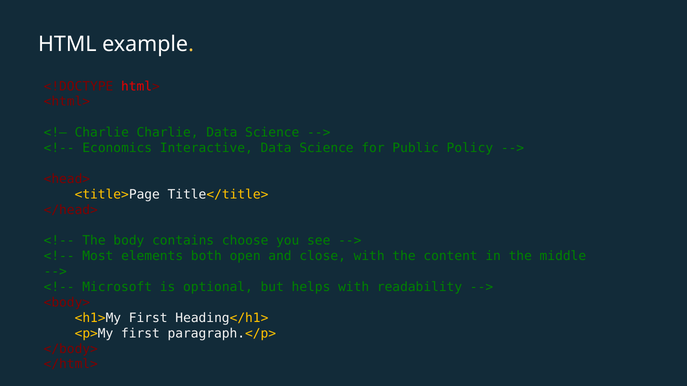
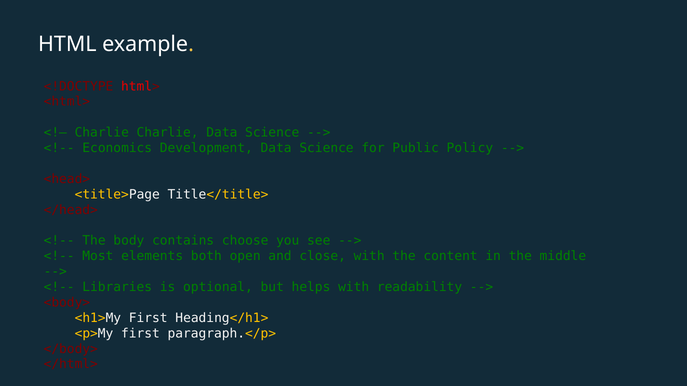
Interactive: Interactive -> Development (206, 148)
Microsoft: Microsoft -> Libraries (117, 287)
